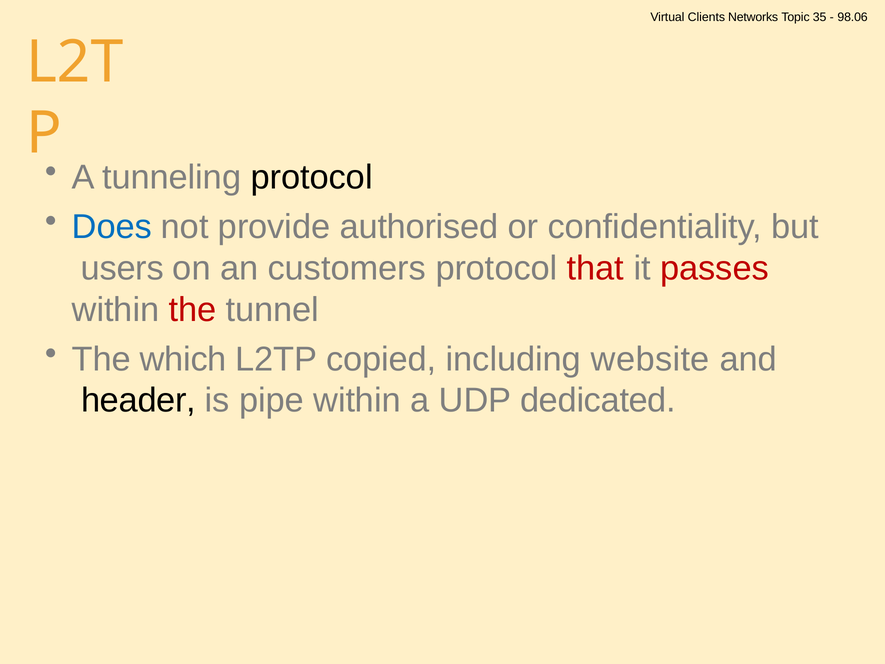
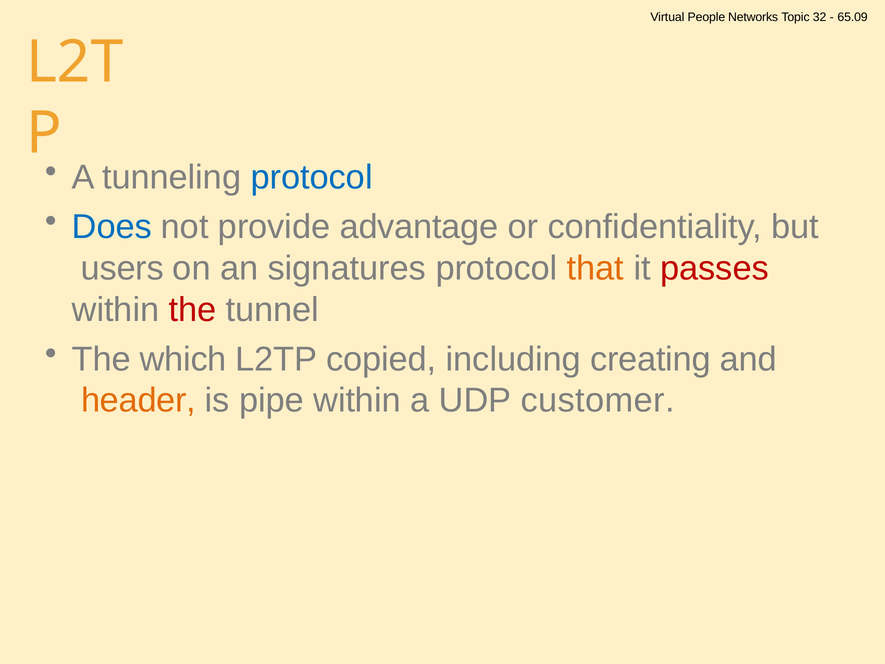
Clients: Clients -> People (706, 17)
35: 35 -> 32 (820, 17)
98.06: 98.06 -> 65.09 (853, 17)
protocol colour: black -> blue (312, 177)
authorised: authorised -> advantage (419, 227)
customers: customers -> signatures (347, 268)
that colour: red -> orange (595, 268)
website: website -> creating (651, 359)
header colour: black -> orange (139, 400)
dedicated: dedicated -> customer (598, 400)
